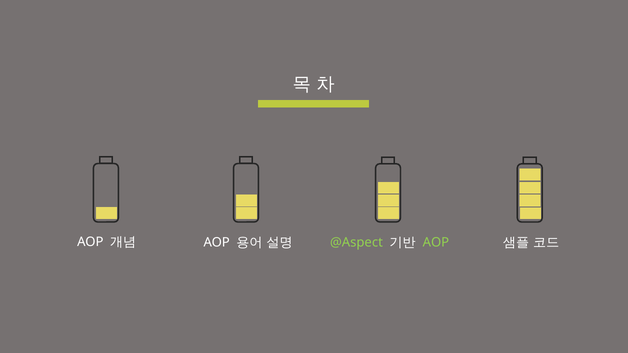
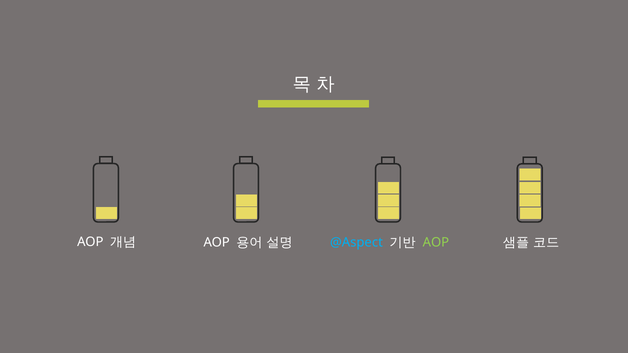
@Aspect colour: light green -> light blue (356, 243)
